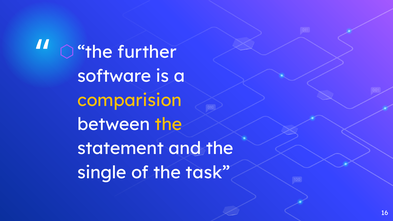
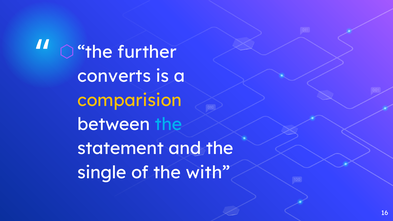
software: software -> converts (114, 76)
the colour: yellow -> light blue (169, 124)
task: task -> with (208, 173)
